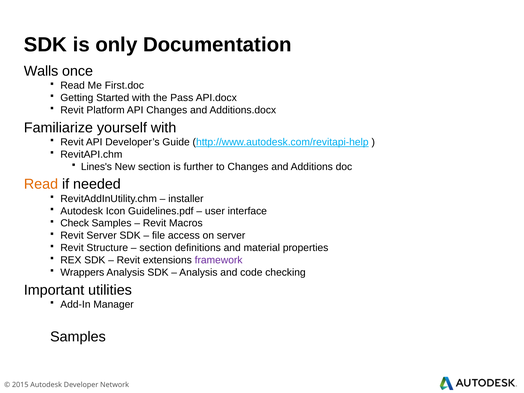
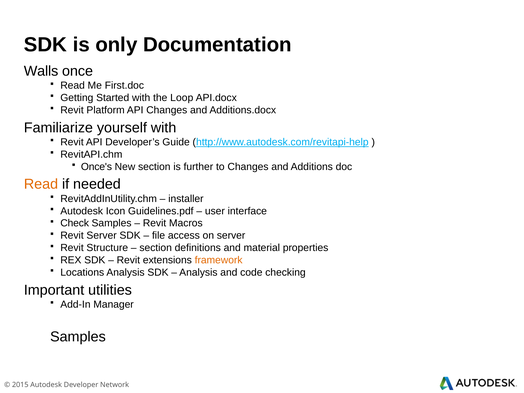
Pass: Pass -> Loop (182, 98)
Lines's: Lines's -> Once's (96, 167)
framework colour: purple -> orange (219, 260)
Wrappers: Wrappers -> Locations (82, 272)
